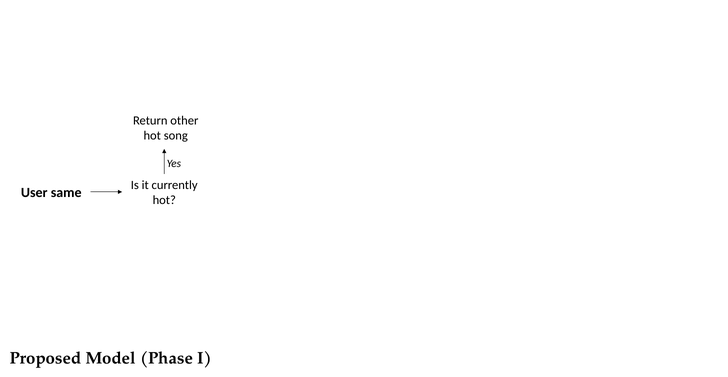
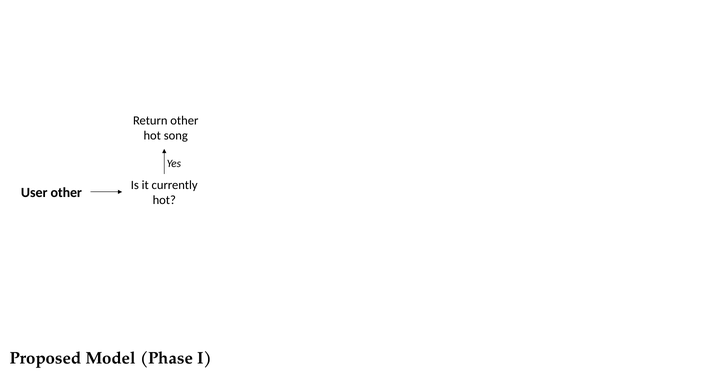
User same: same -> other (66, 193)
